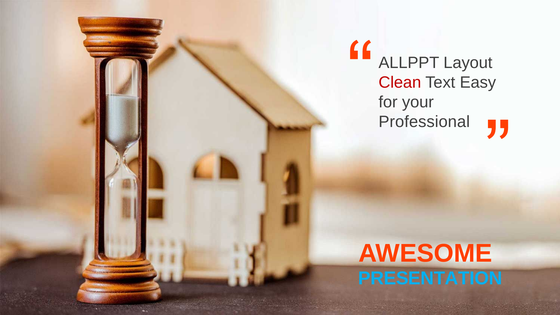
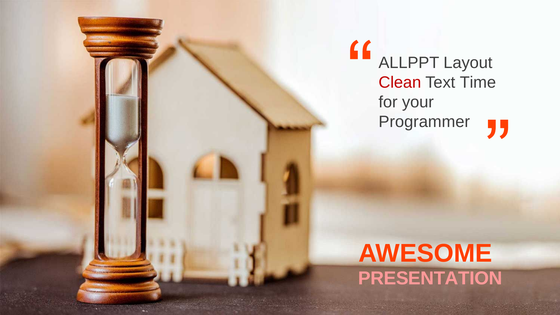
Easy: Easy -> Time (478, 83)
Professional: Professional -> Programmer (424, 122)
PRESENTATION colour: light blue -> pink (430, 278)
